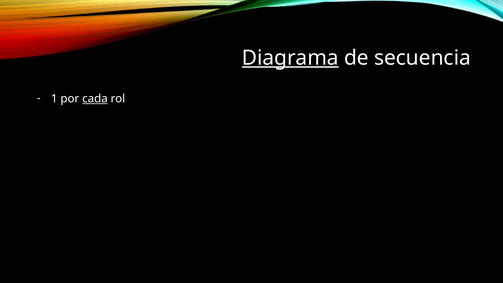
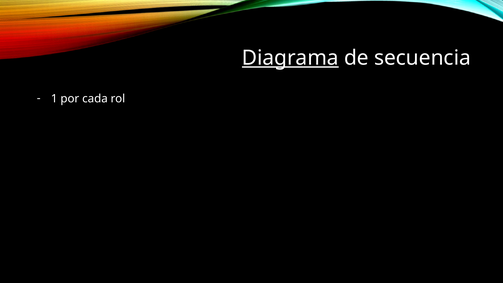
cada underline: present -> none (95, 99)
